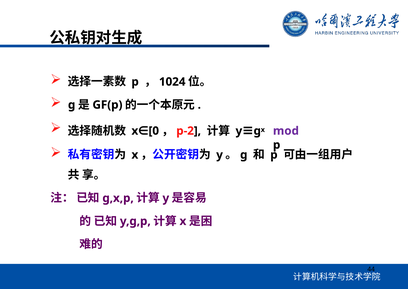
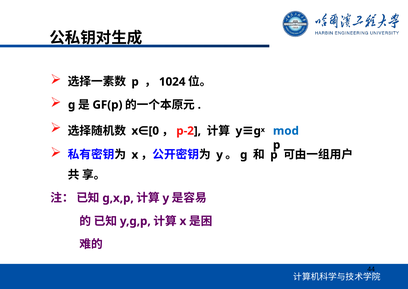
mod colour: purple -> blue (286, 131)
